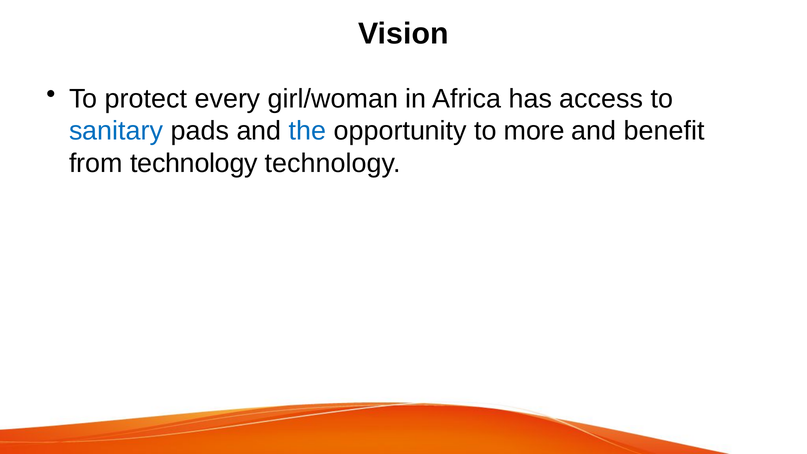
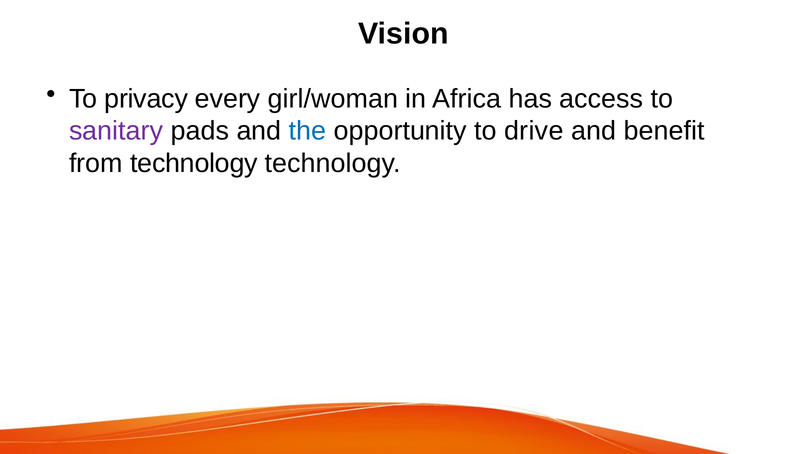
protect: protect -> privacy (146, 99)
sanitary colour: blue -> purple (116, 131)
more: more -> drive (534, 131)
